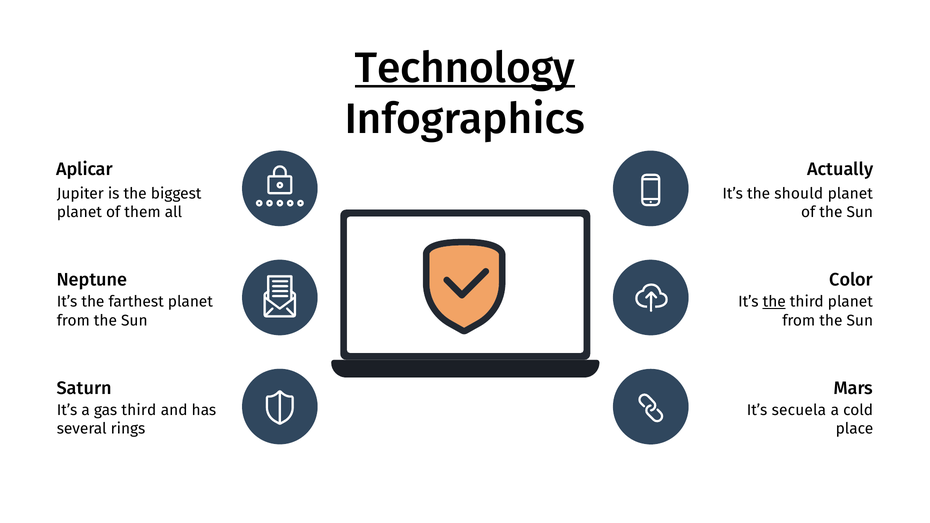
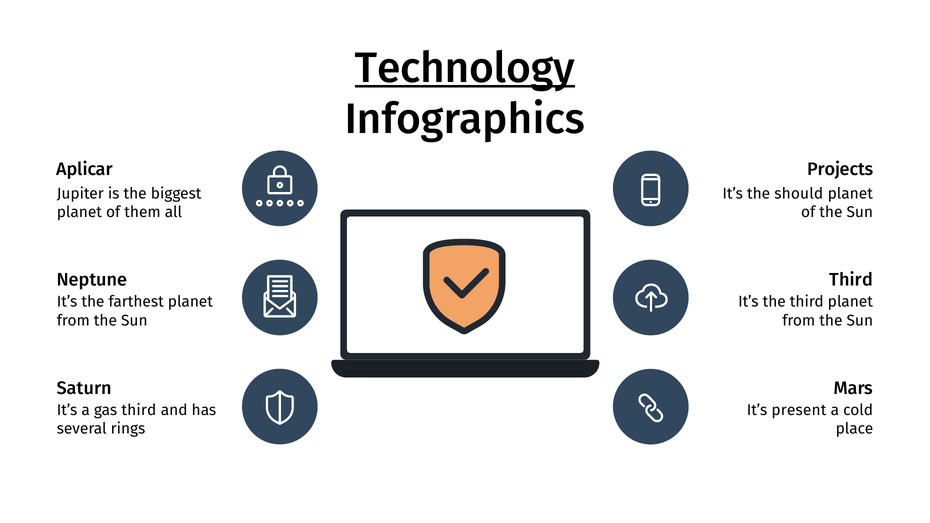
Actually: Actually -> Projects (840, 169)
Color: Color -> Third (851, 280)
the underline: present -> none (774, 302)
secuela: secuela -> present (799, 410)
